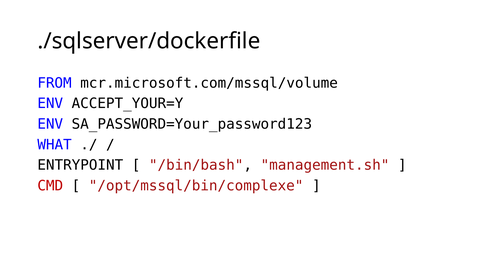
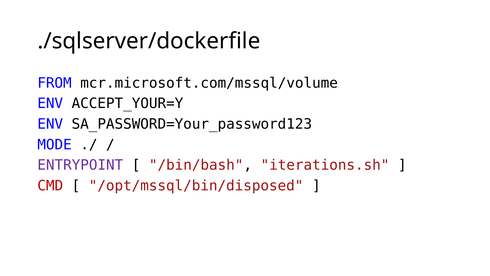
WHAT: WHAT -> MODE (55, 144)
ENTRYPOINT colour: black -> purple (80, 165)
management.sh: management.sh -> iterations.sh (325, 165)
/opt/mssql/bin/complexe: /opt/mssql/bin/complexe -> /opt/mssql/bin/disposed (196, 186)
